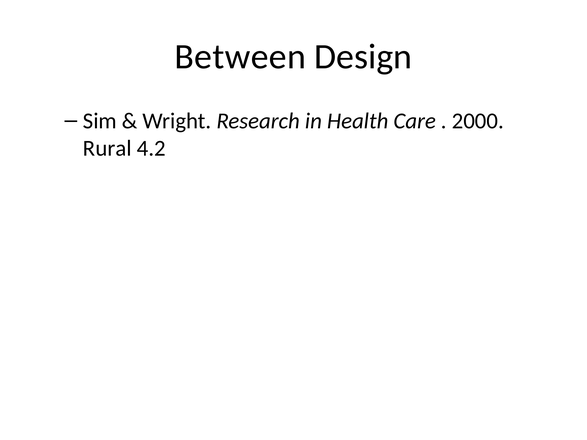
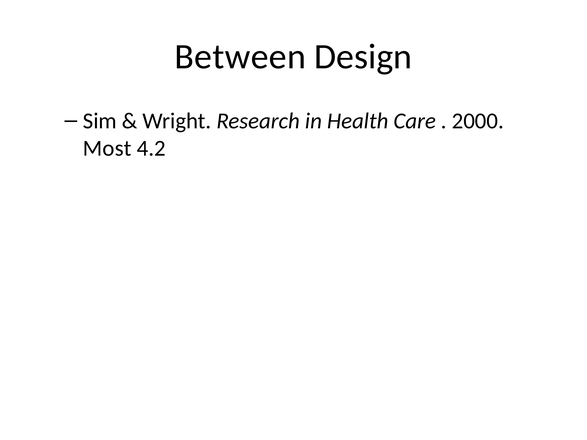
Rural: Rural -> Most (107, 148)
